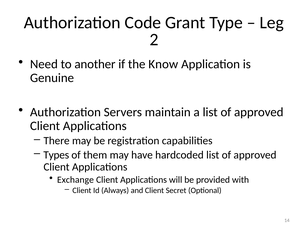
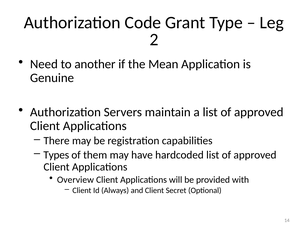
Know: Know -> Mean (163, 64)
Exchange: Exchange -> Overview (75, 180)
